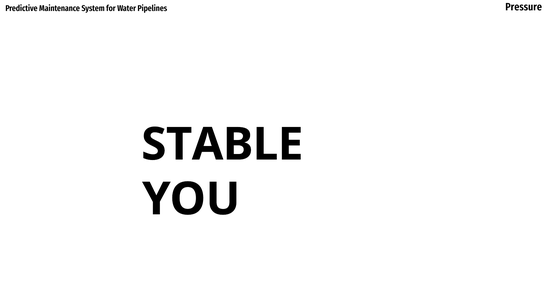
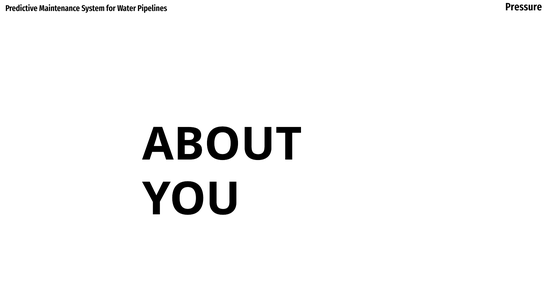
STABLE: STABLE -> ABOUT (222, 144)
